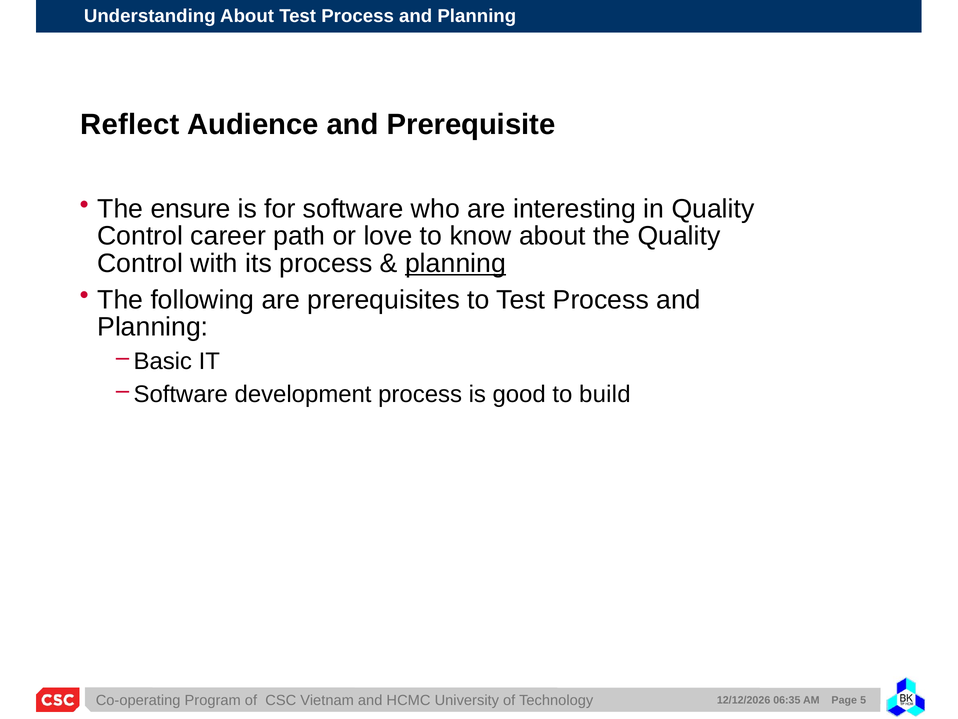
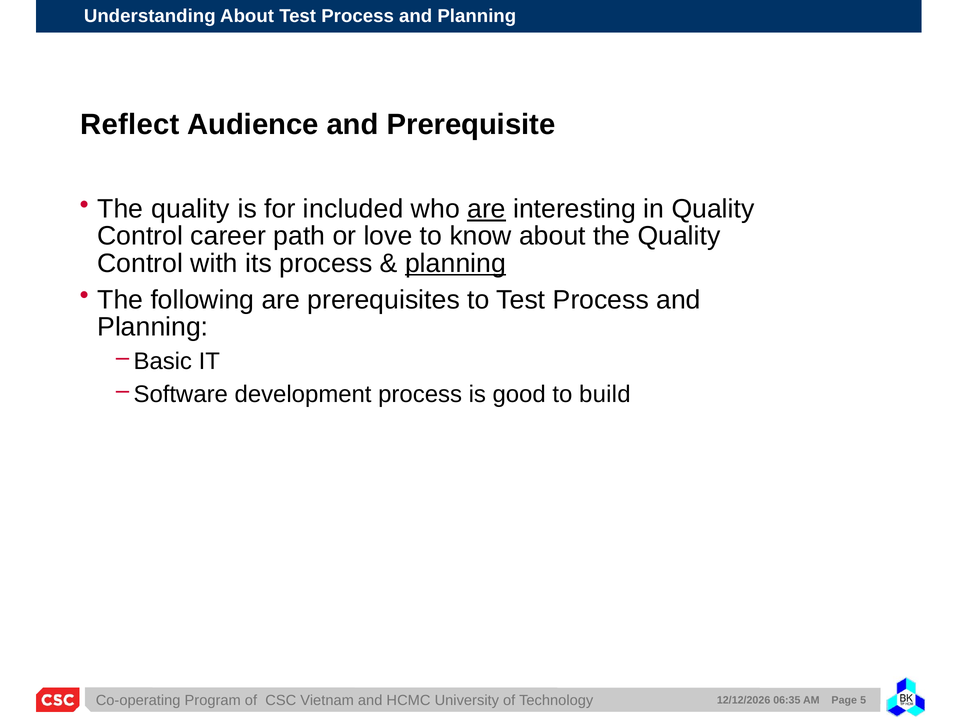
ensure: ensure -> quality (190, 209)
for software: software -> included (353, 209)
are underline: none -> present (486, 209)
